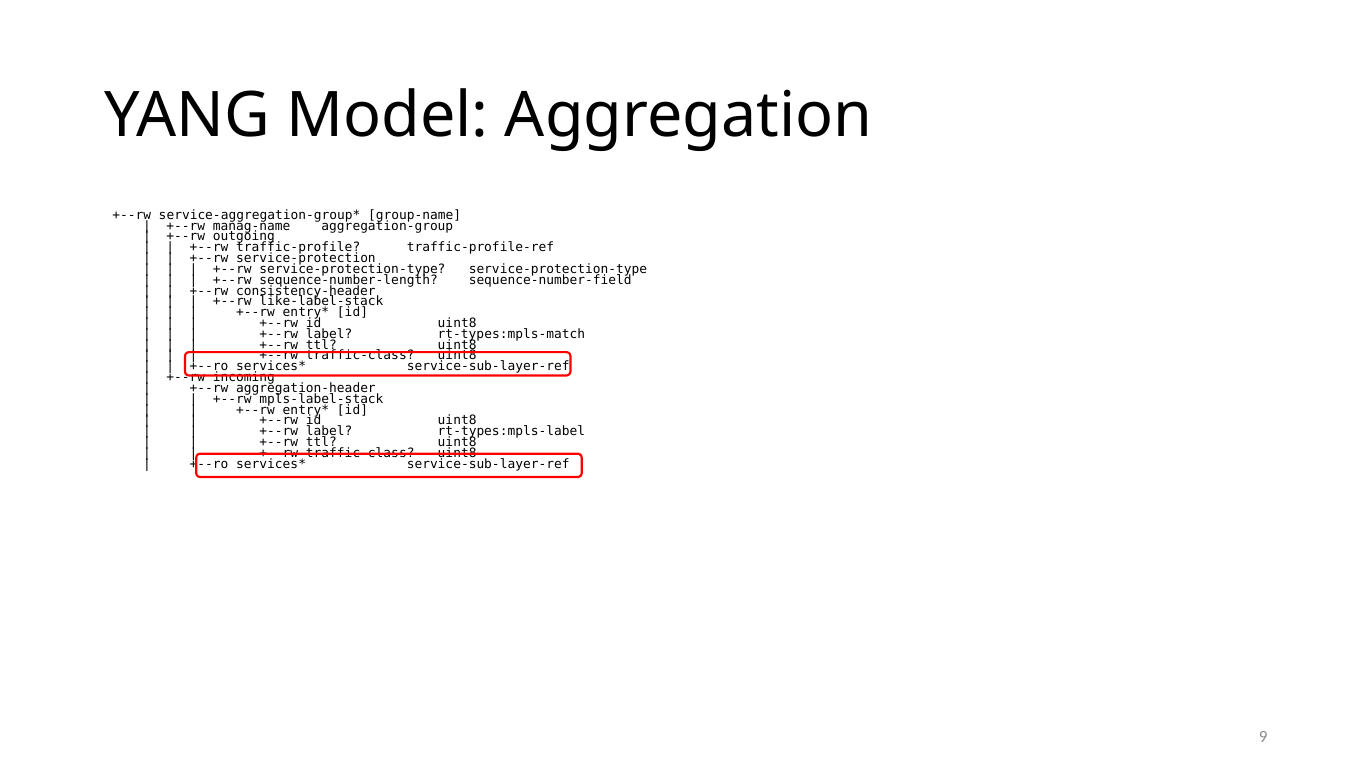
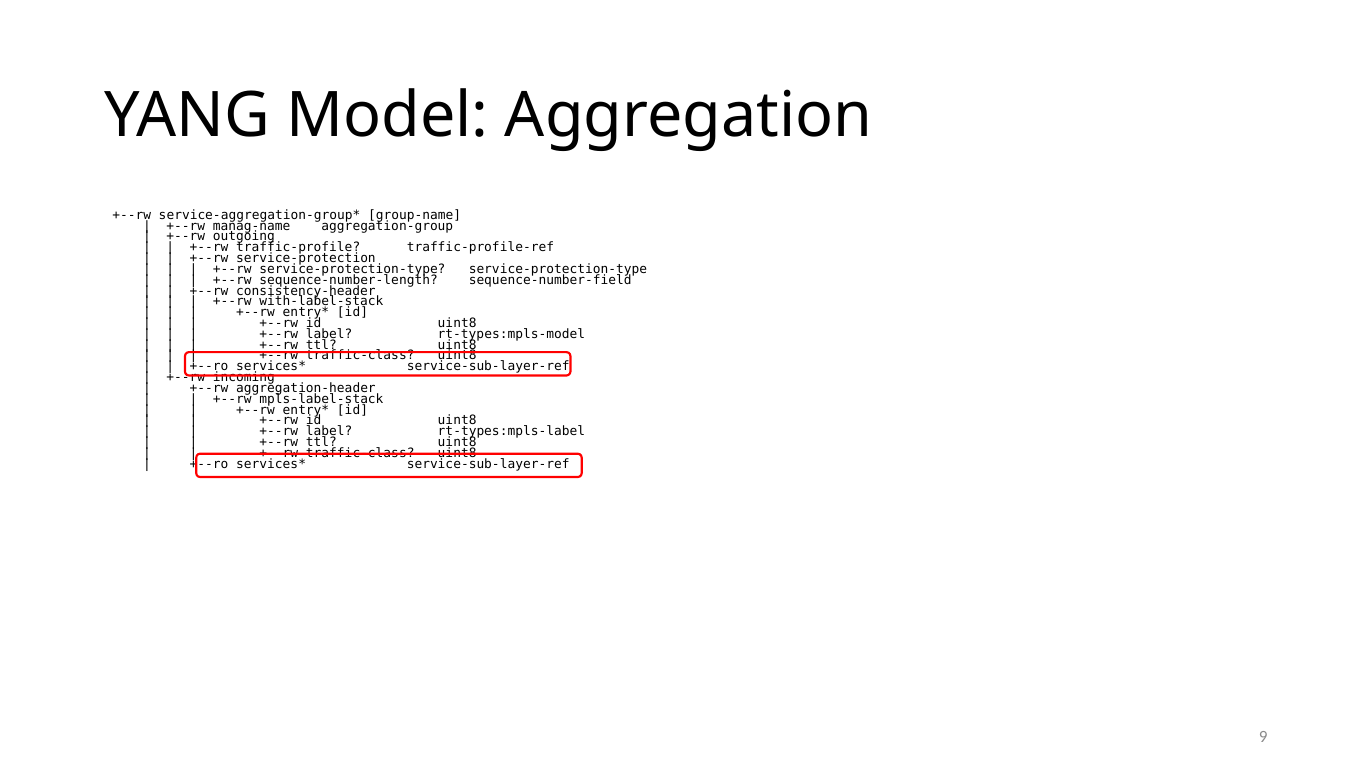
like-label-stack: like-label-stack -> with-label-stack (321, 302)
rt-types:mpls-match: rt-types:mpls-match -> rt-types:mpls-model (511, 334)
